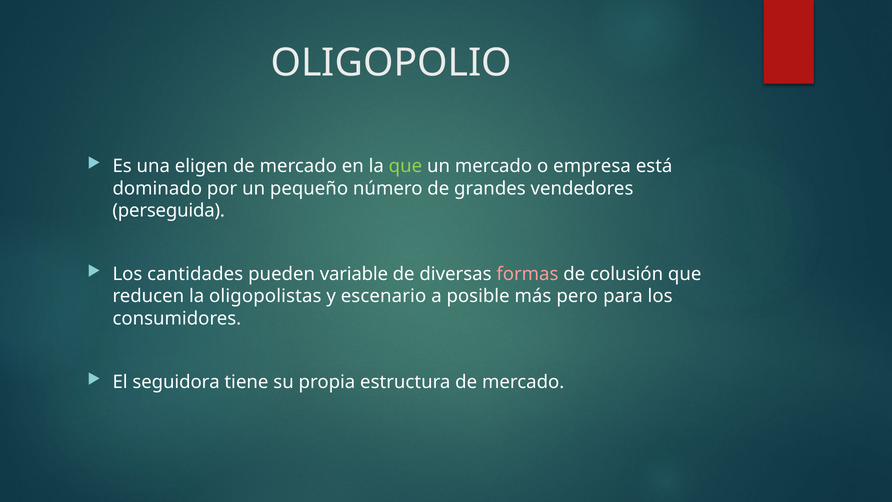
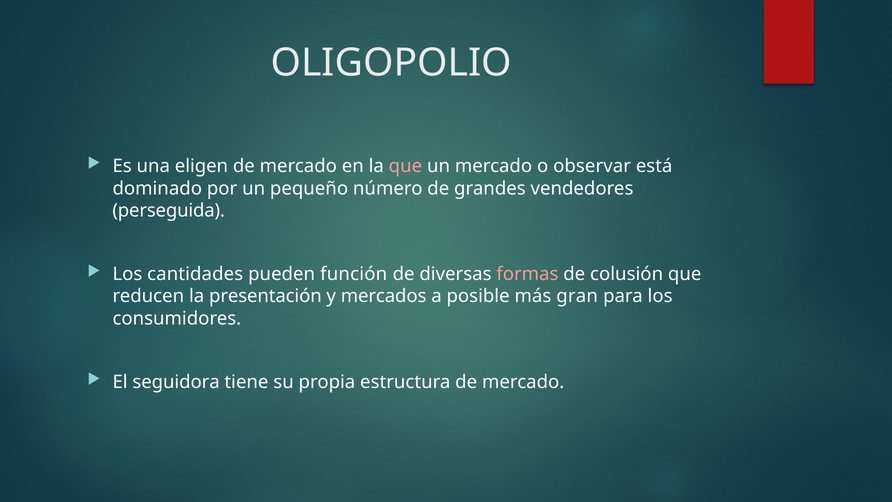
que colour: light green -> pink (405, 166)
empresa: empresa -> observar (592, 166)
variable: variable -> función (354, 274)
oligopolistas: oligopolistas -> presentación (265, 296)
escenario: escenario -> mercados (384, 296)
pero: pero -> gran (577, 296)
